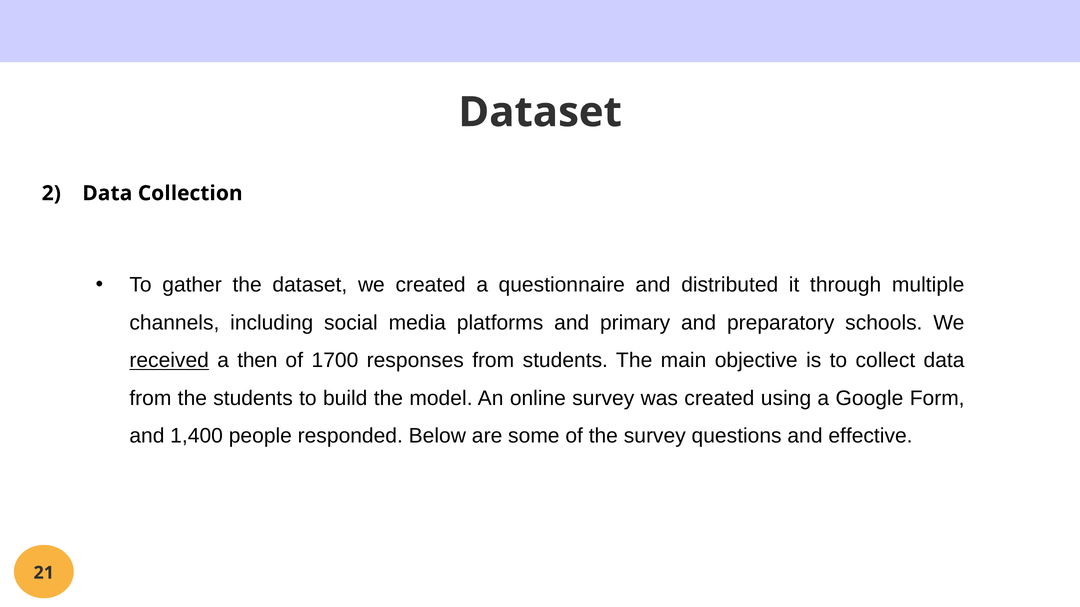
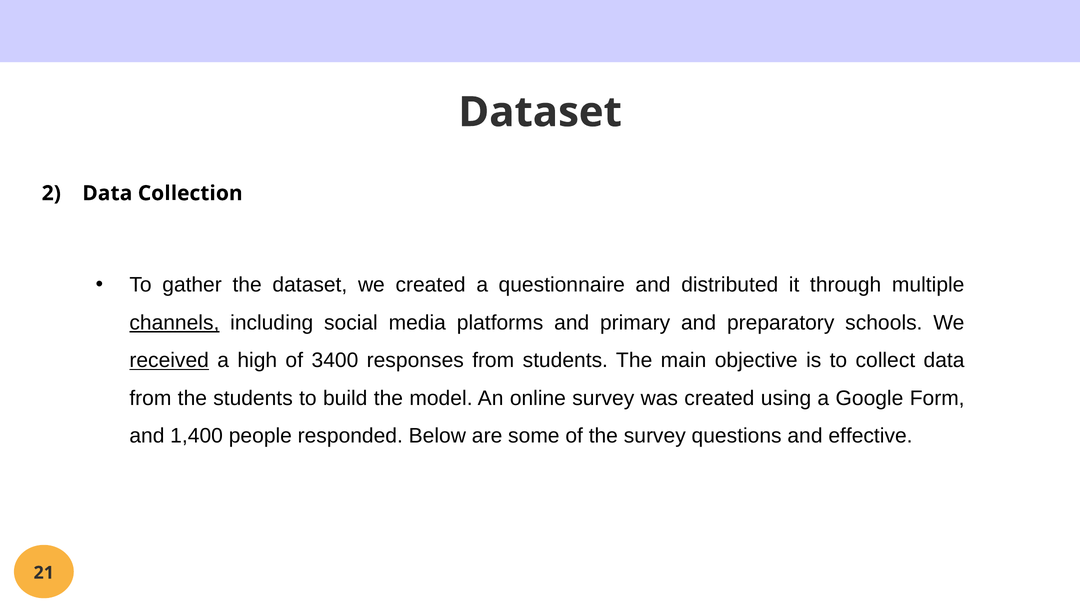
channels underline: none -> present (174, 323)
then: then -> high (257, 361)
1700: 1700 -> 3400 (335, 361)
